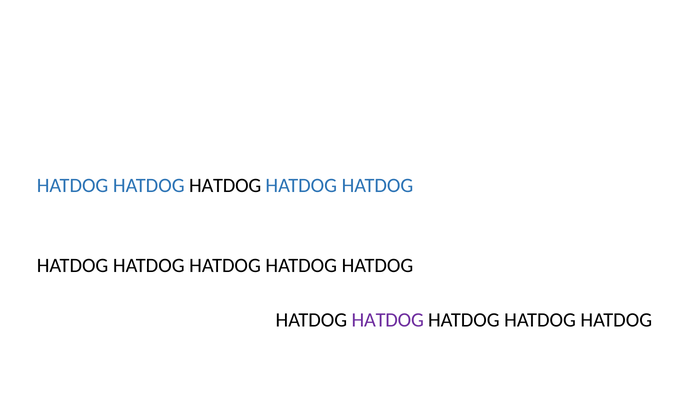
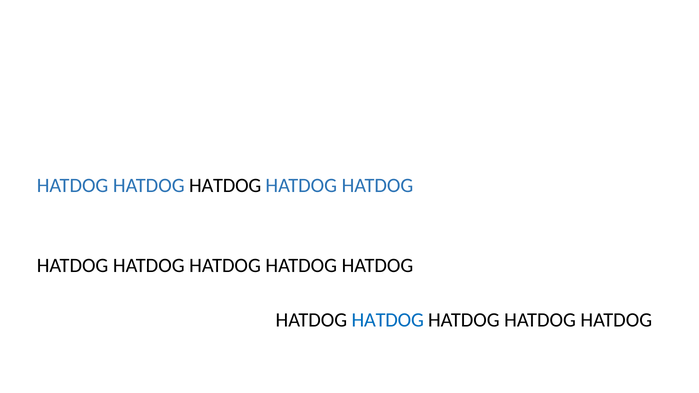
HATDOG colour: purple -> blue (388, 320)
